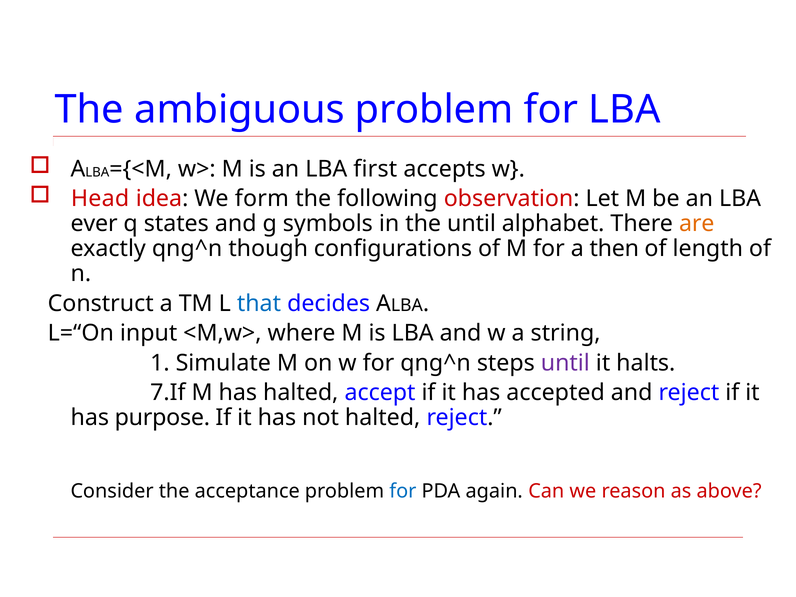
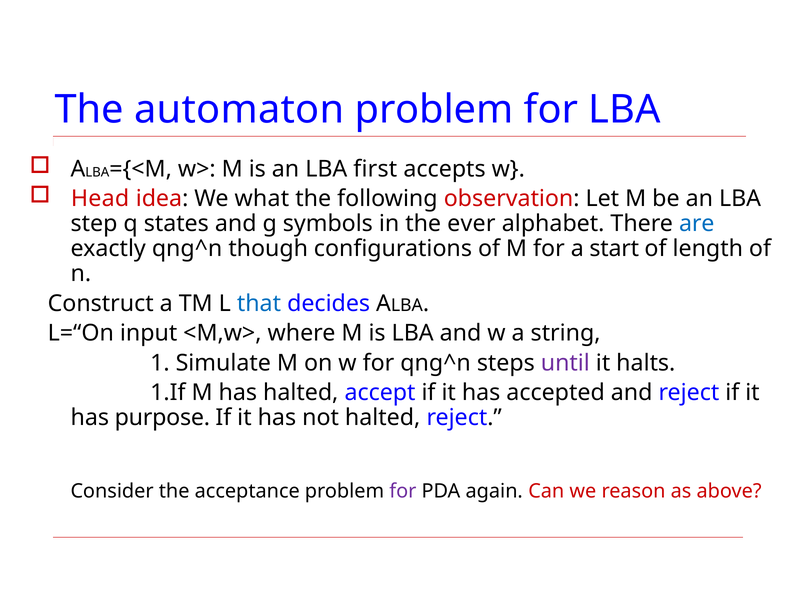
ambiguous: ambiguous -> automaton (239, 110)
form: form -> what (262, 199)
ever: ever -> step (94, 224)
the until: until -> ever (471, 224)
are colour: orange -> blue (697, 224)
then: then -> start (614, 249)
7.If: 7.If -> 1.If (168, 393)
for colour: blue -> purple (403, 491)
